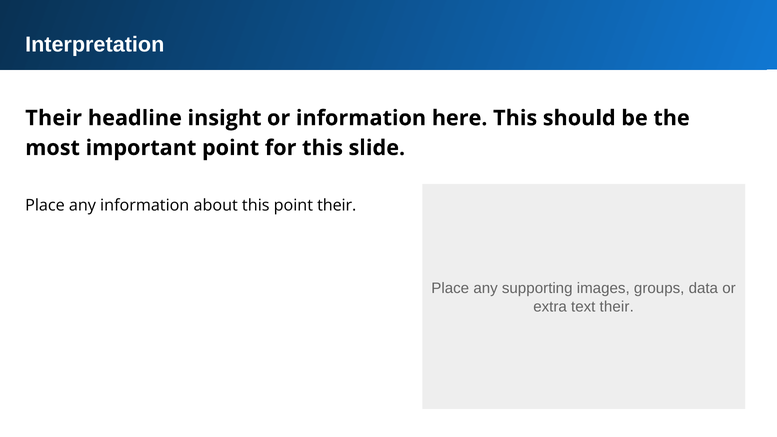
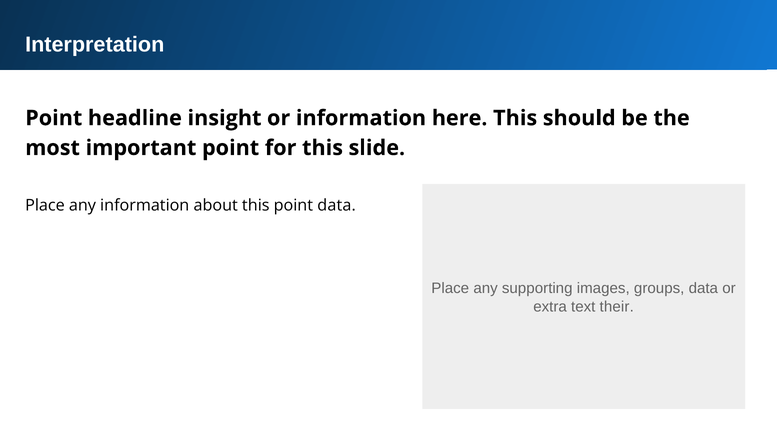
Their: Their -> Point (54, 118)
point their: their -> data (337, 205)
